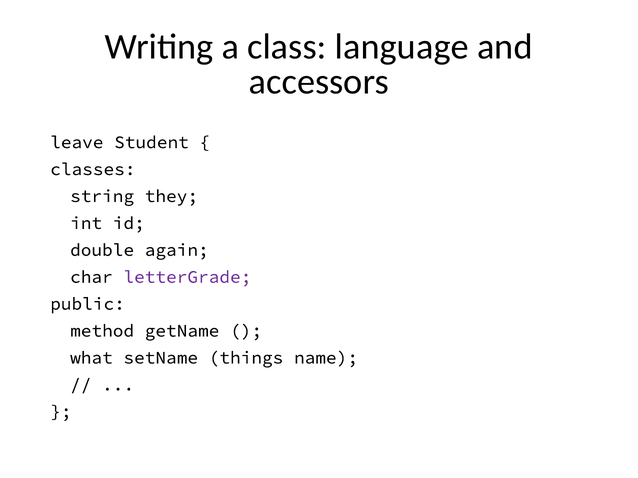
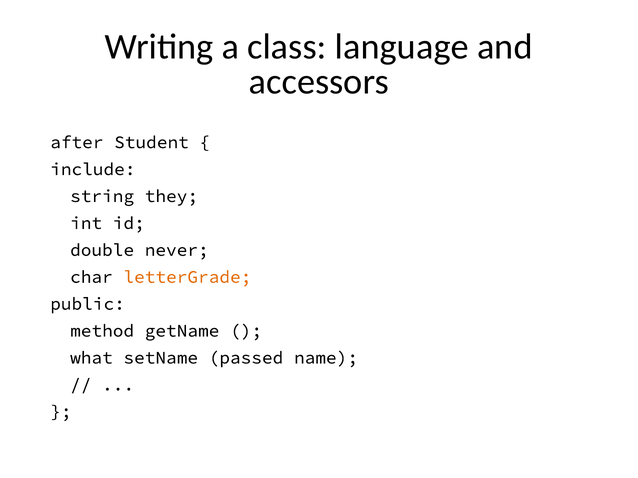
leave: leave -> after (77, 142)
classes: classes -> include (93, 169)
again: again -> never (177, 250)
letterGrade colour: purple -> orange (187, 277)
things: things -> passed (246, 358)
